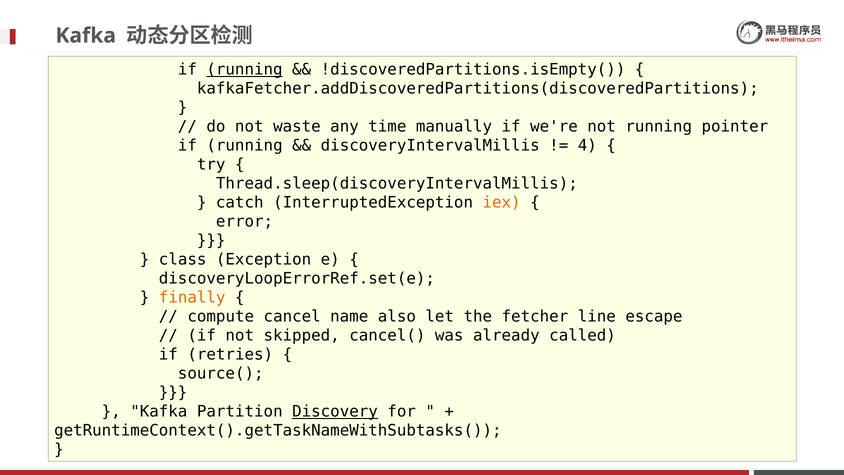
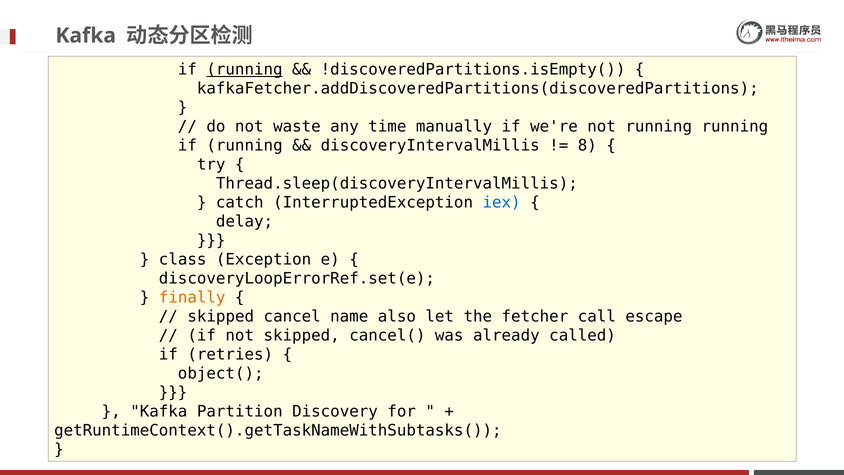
running pointer: pointer -> running (735, 127)
4: 4 -> 8 (587, 146)
iex colour: orange -> blue (502, 203)
error: error -> delay (245, 222)
compute: compute -> skipped (221, 317)
line: line -> call (597, 317)
source(: source( -> object( (221, 374)
Discovery underline: present -> none (335, 411)
